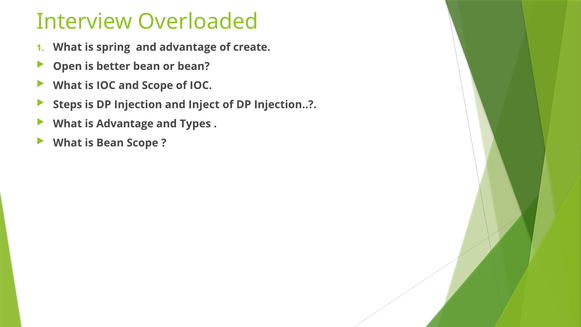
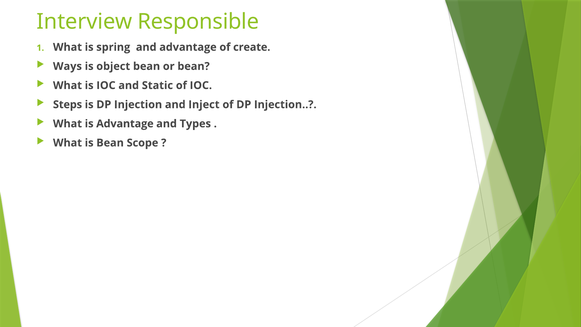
Overloaded: Overloaded -> Responsible (198, 22)
Open: Open -> Ways (67, 66)
better: better -> object (113, 66)
and Scope: Scope -> Static (157, 85)
